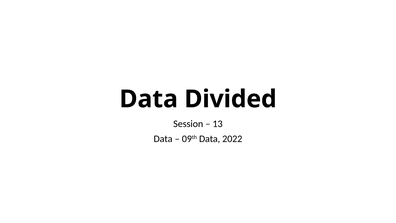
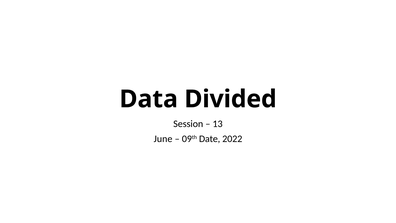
Data: Data -> June (163, 139)
09th Data: Data -> Date (210, 139)
